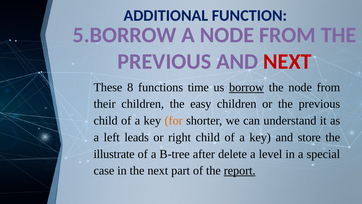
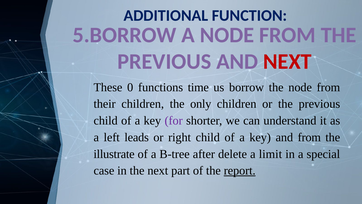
8: 8 -> 0 (130, 87)
borrow underline: present -> none (247, 87)
easy: easy -> only (201, 104)
for colour: orange -> purple (174, 120)
and store: store -> from (309, 137)
level: level -> limit (270, 154)
